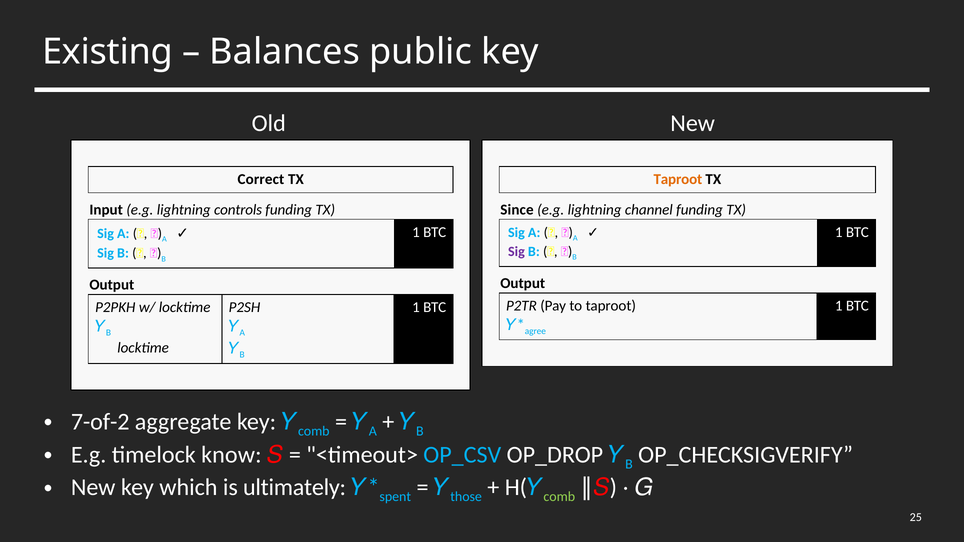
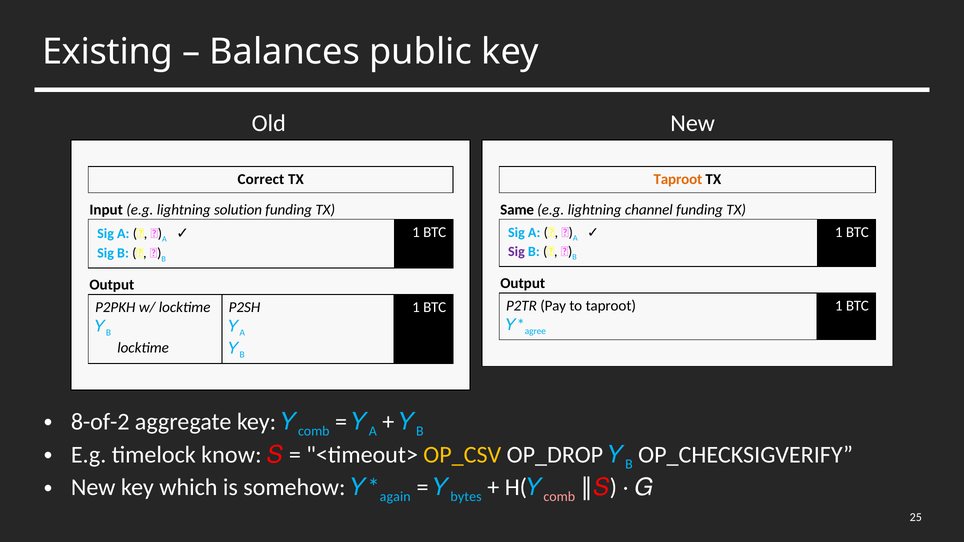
controls: controls -> solution (238, 210)
Since: Since -> Same (517, 210)
7-of-2: 7-of-2 -> 8-of-2 (100, 422)
OP_CSV colour: light blue -> yellow (462, 455)
ultimately: ultimately -> somehow (294, 488)
spent: spent -> again (395, 497)
those: those -> bytes (466, 497)
comb colour: light green -> pink (559, 497)
